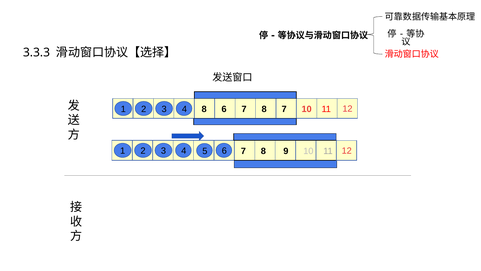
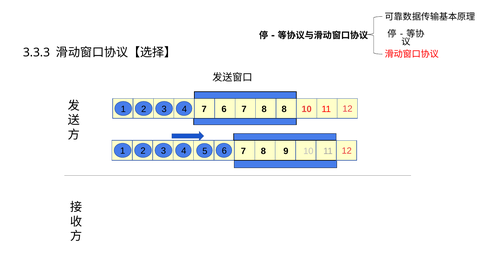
8: 8 -> 7 (204, 109)
8 7: 7 -> 8 (284, 109)
